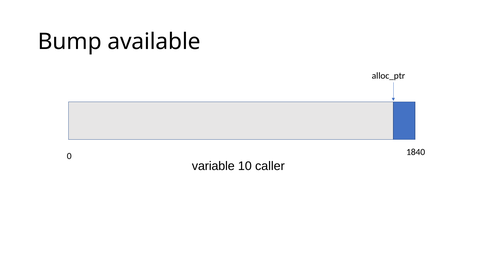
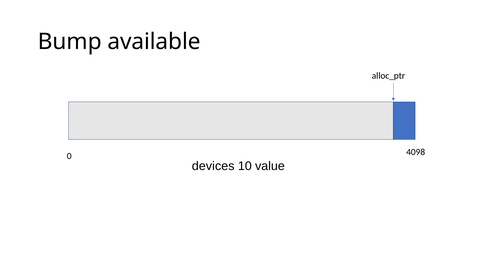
1840: 1840 -> 4098 (416, 152)
variable: variable -> devices (213, 166)
caller: caller -> value (270, 166)
